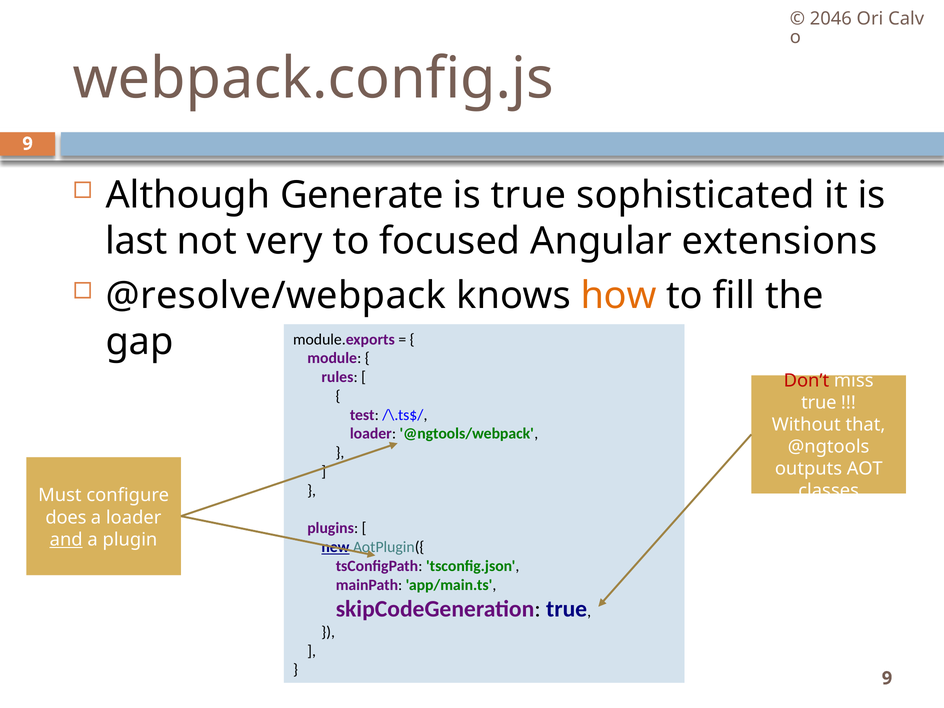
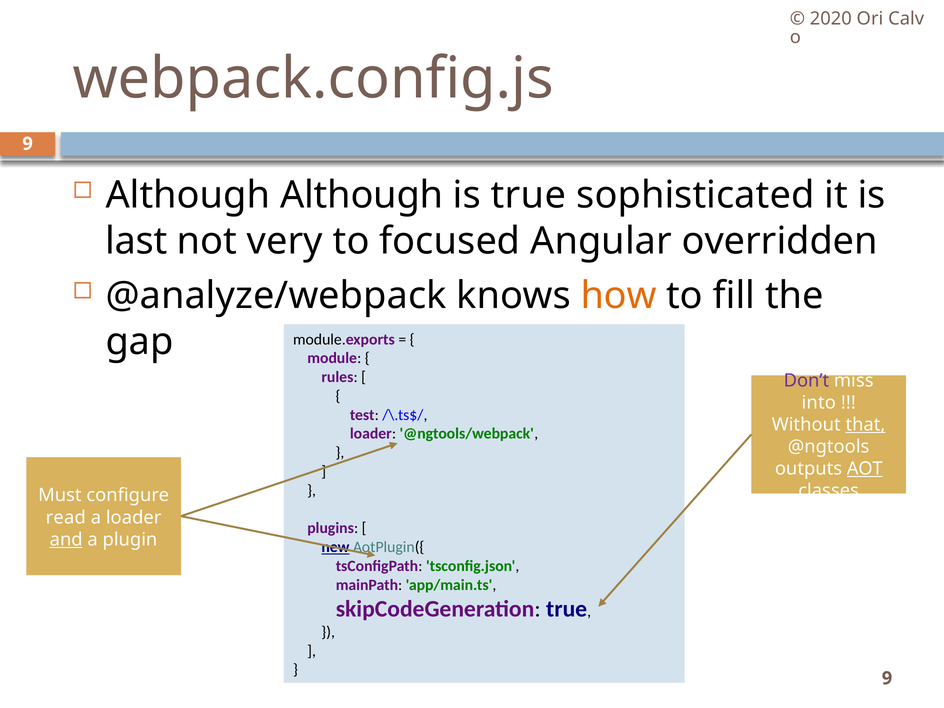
2046: 2046 -> 2020 (831, 19)
Although Generate: Generate -> Although (362, 195)
extensions: extensions -> overridden (780, 241)
@resolve/webpack: @resolve/webpack -> @analyze/webpack (276, 296)
Don’t colour: red -> purple (806, 381)
true: true -> into (819, 403)
that underline: none -> present (865, 425)
AOT underline: none -> present (865, 469)
does: does -> read (66, 517)
